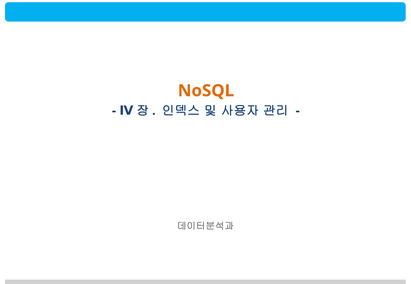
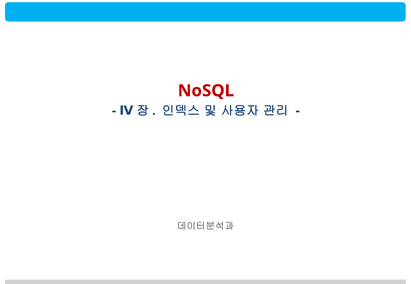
NoSQL colour: orange -> red (206, 91)
